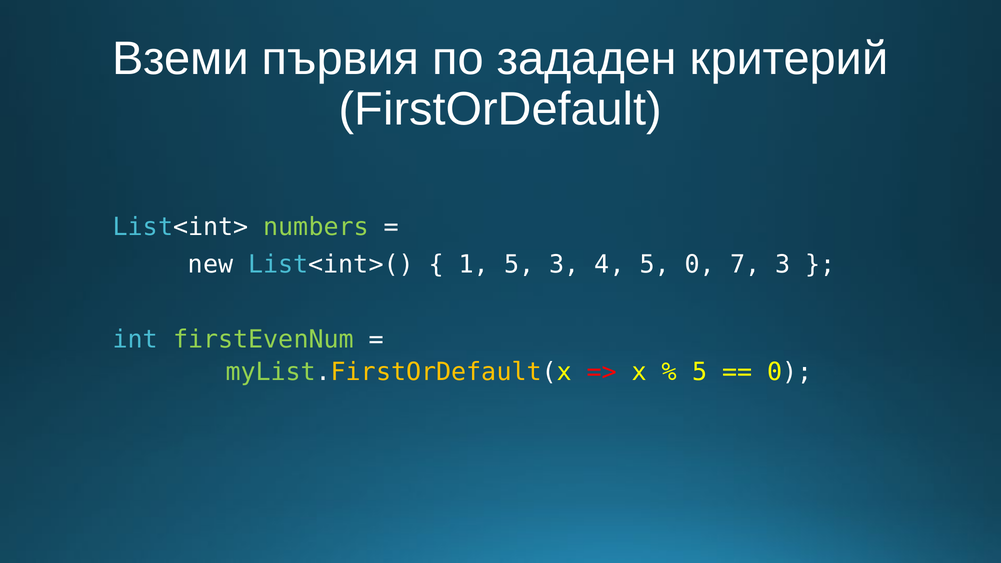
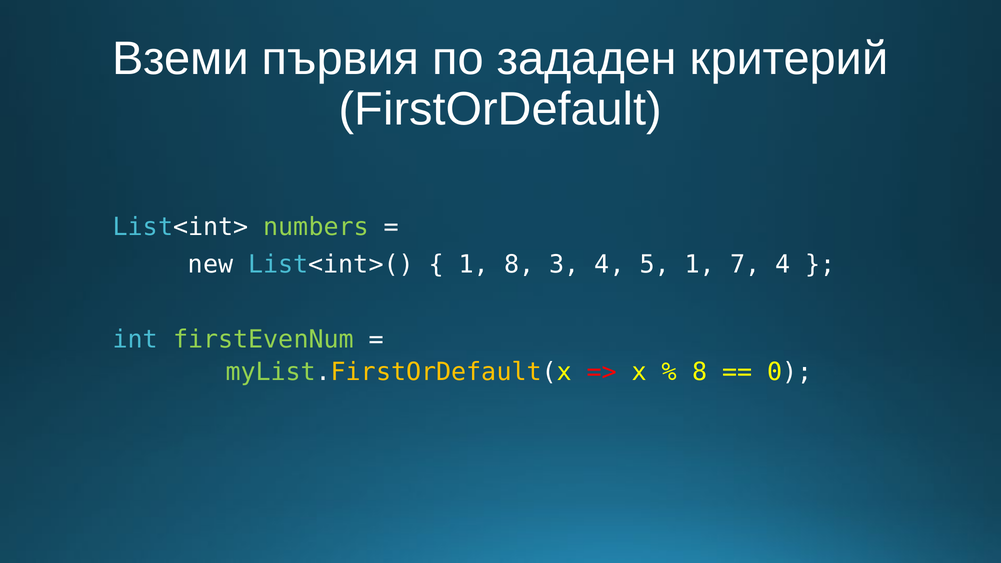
1 5: 5 -> 8 (519, 265)
5 0: 0 -> 1 (700, 265)
7 3: 3 -> 4 (783, 265)
5: 5 -> 8 (700, 372)
